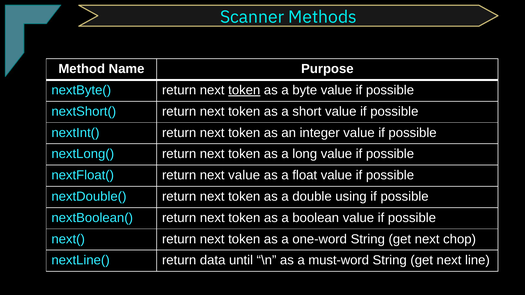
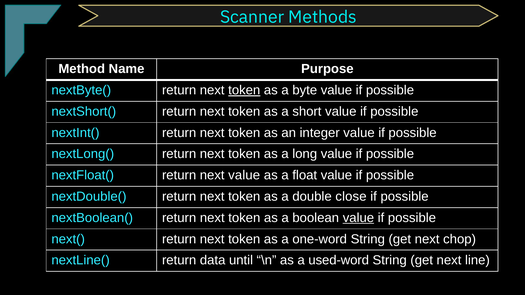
using: using -> close (351, 197)
value underline: none -> present (358, 218)
must-word: must-word -> used-word (339, 261)
